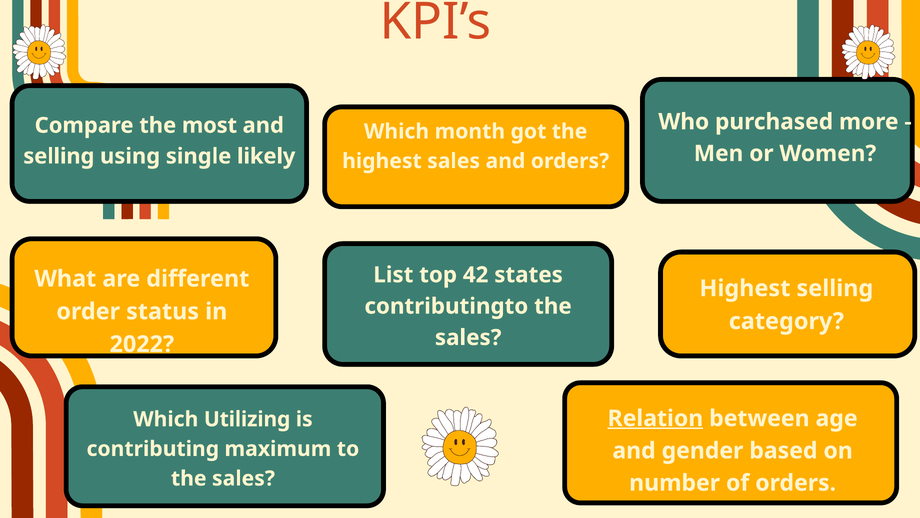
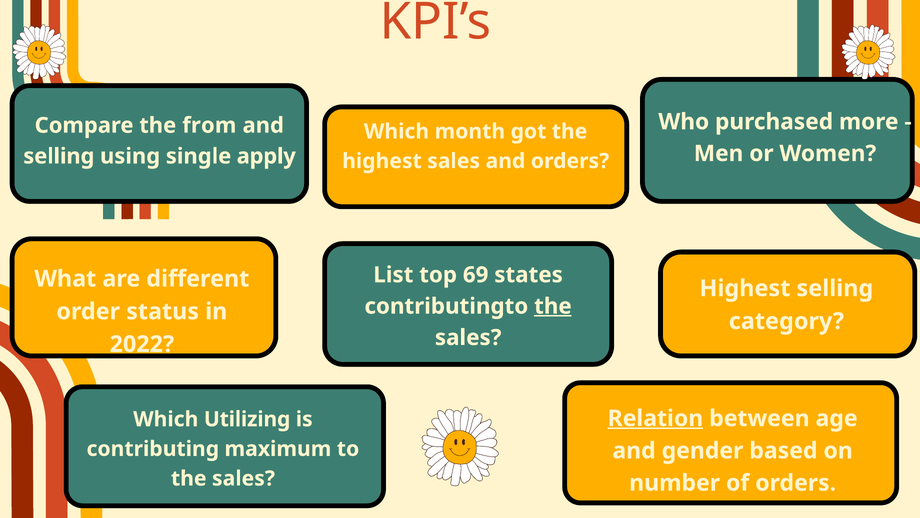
most: most -> from (209, 125)
likely: likely -> apply (266, 156)
42: 42 -> 69 (476, 275)
the underline: none -> present (553, 306)
